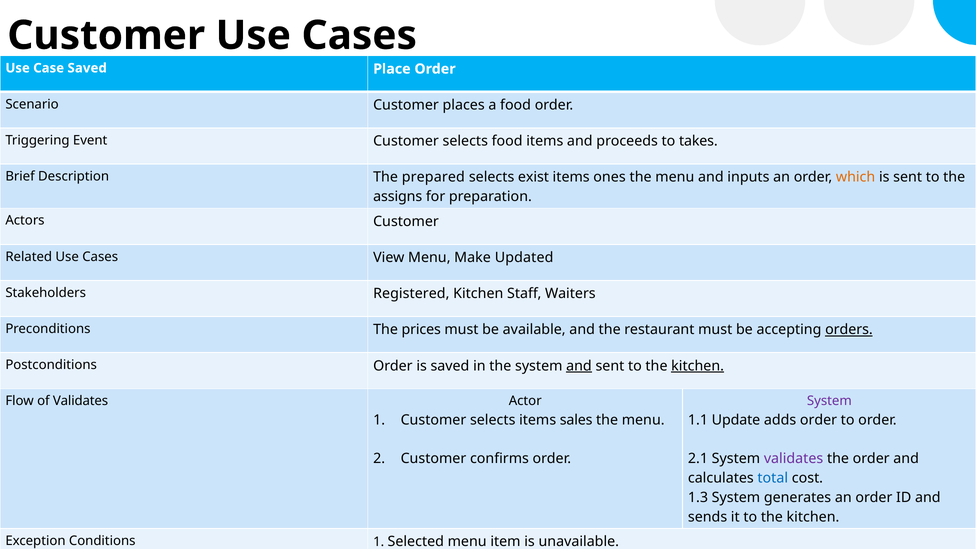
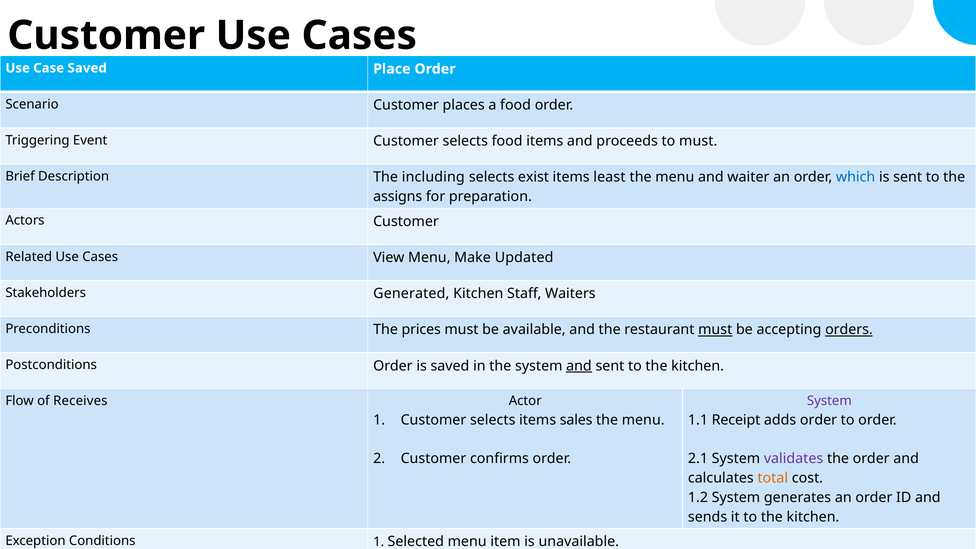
to takes: takes -> must (698, 141)
prepared: prepared -> including (433, 177)
ones: ones -> least (609, 177)
inputs: inputs -> waiter (748, 177)
which colour: orange -> blue (856, 177)
Registered: Registered -> Generated (411, 294)
must underline: none -> present (715, 330)
kitchen underline: present -> none (698, 366)
of Validates: Validates -> Receives (80, 401)
Update: Update -> Receipt (736, 420)
total colour: blue -> orange (773, 478)
1.3: 1.3 -> 1.2 (698, 497)
